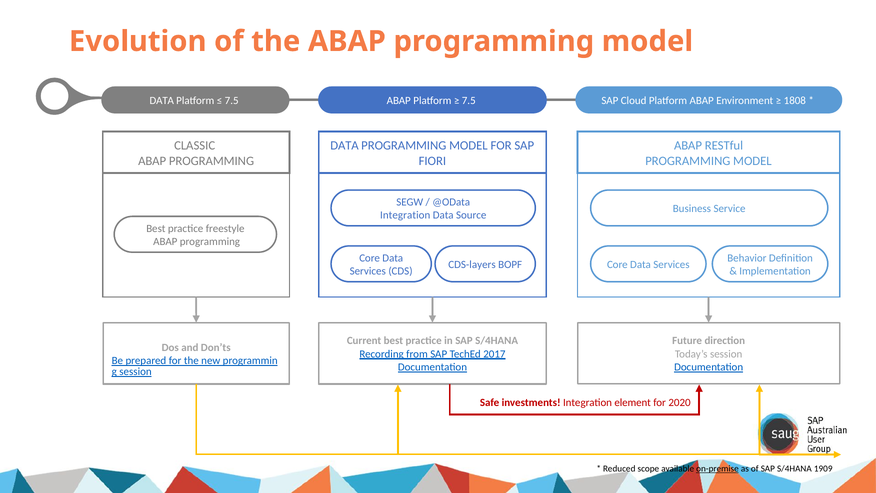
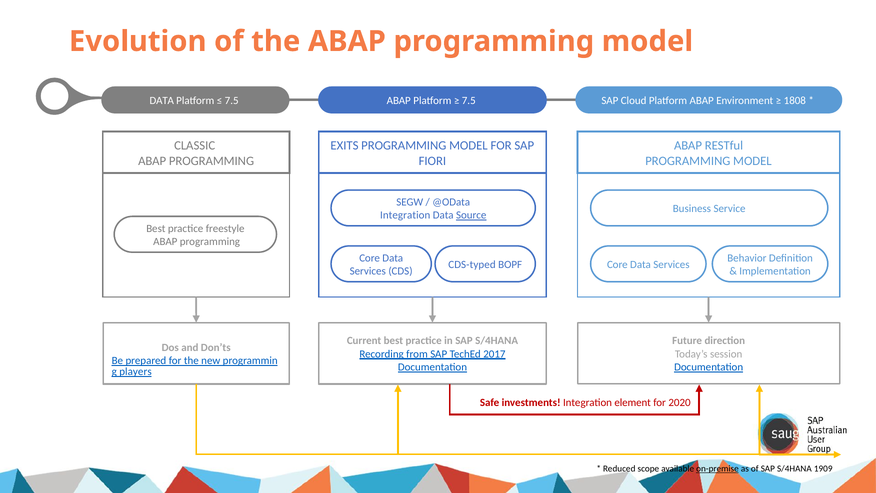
DATA: DATA -> EXITS (344, 145)
Source underline: none -> present (471, 215)
CDS-layers: CDS-layers -> CDS-typed (472, 264)
session: session -> players (135, 371)
